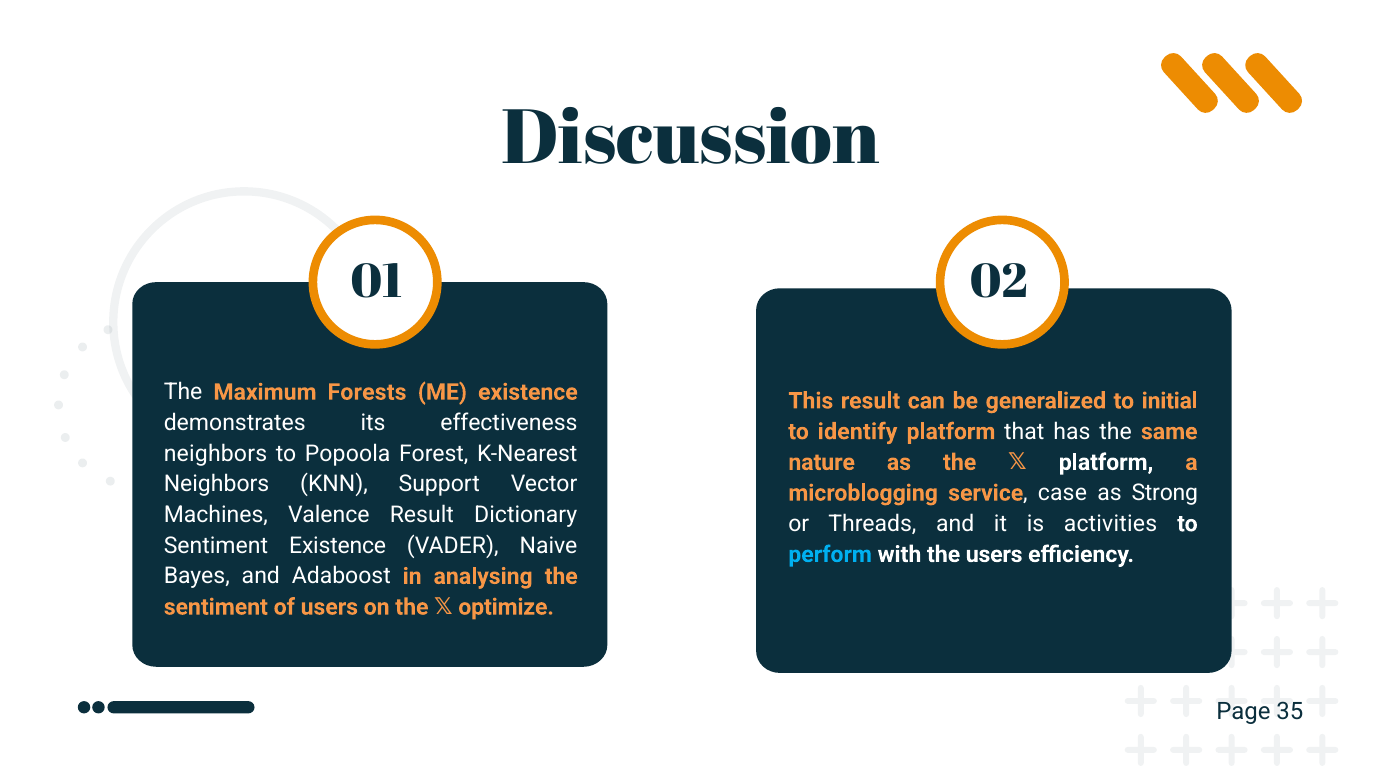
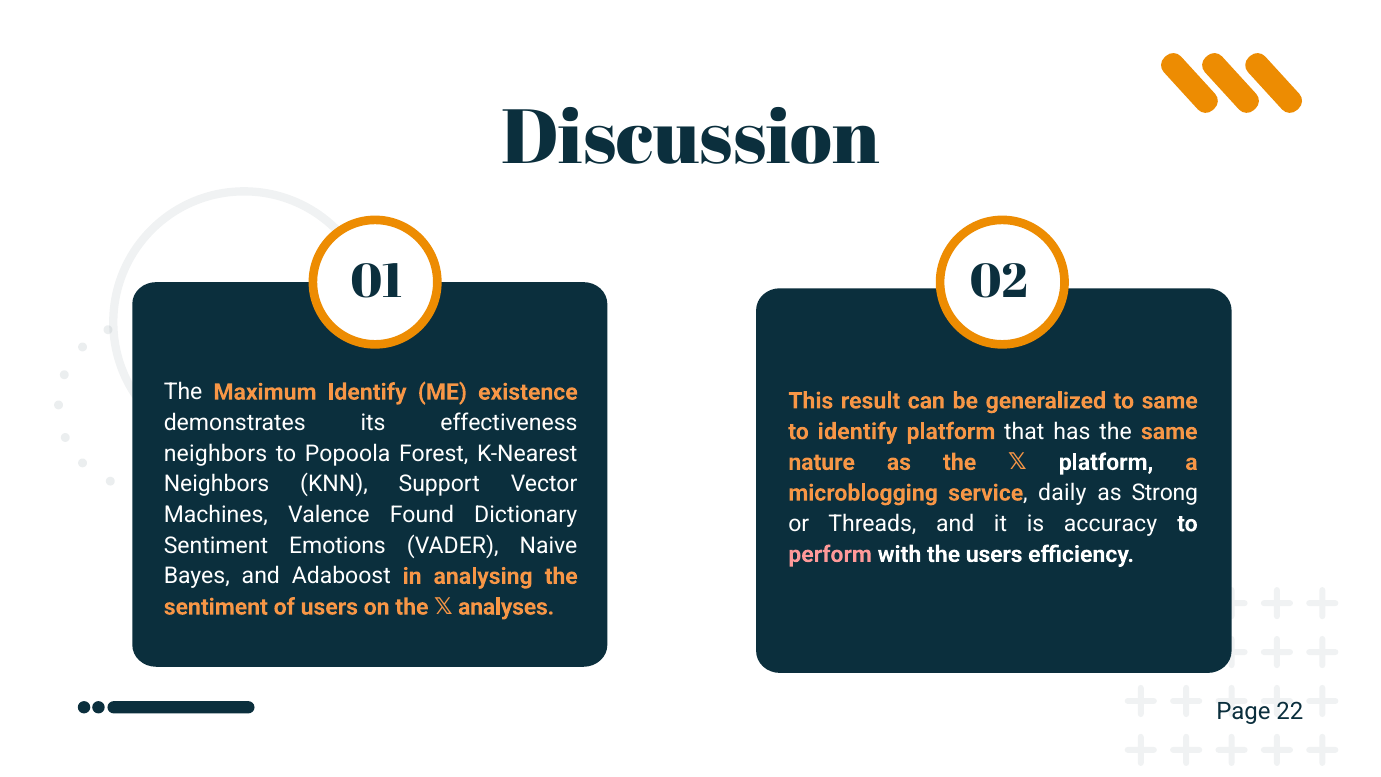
Maximum Forests: Forests -> Identify (367, 392)
to initial: initial -> same (1170, 401)
case: case -> daily (1062, 493)
Valence Result: Result -> Found (422, 515)
activities: activities -> accuracy (1111, 524)
Sentiment Existence: Existence -> Emotions (338, 545)
perform colour: light blue -> pink (830, 554)
optimize: optimize -> analyses (506, 607)
35: 35 -> 22 (1290, 711)
